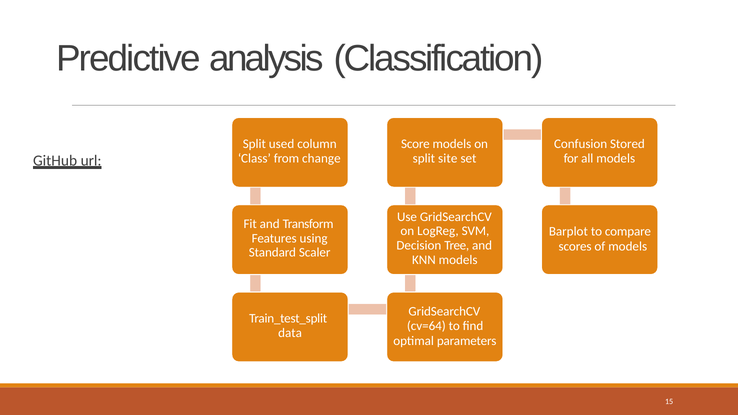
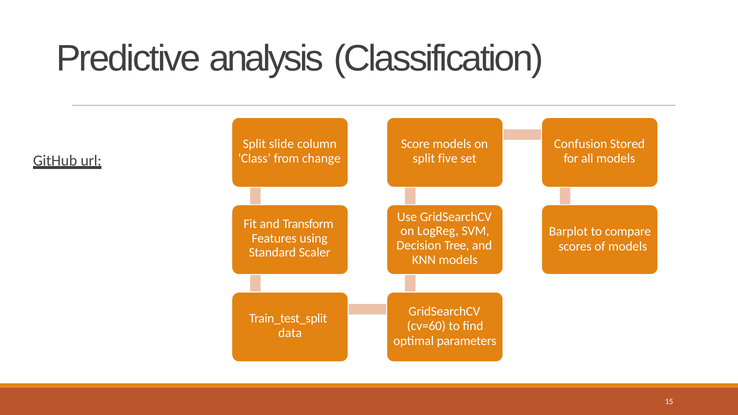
used: used -> slide (281, 144)
site: site -> five (448, 158)
cv=64: cv=64 -> cv=60 (426, 326)
